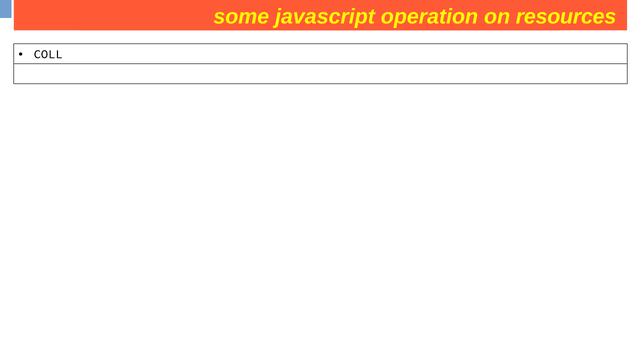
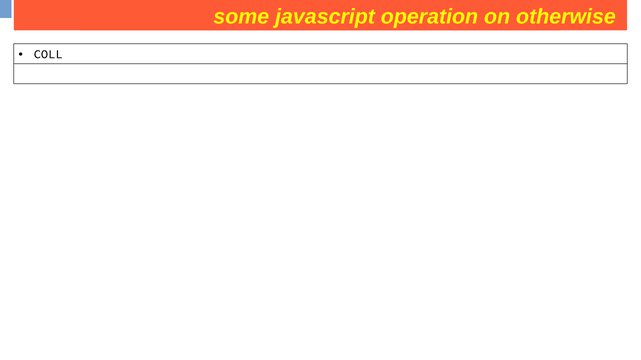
resources: resources -> otherwise (566, 17)
